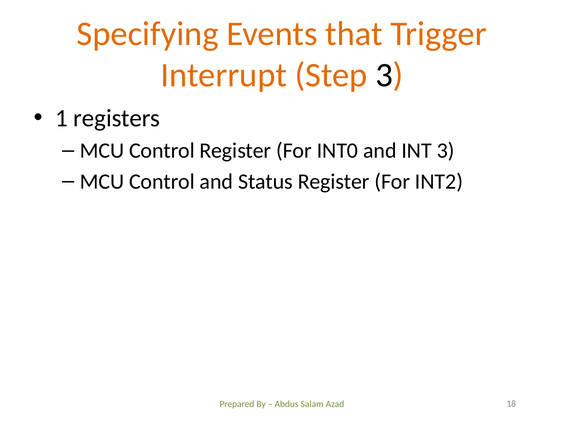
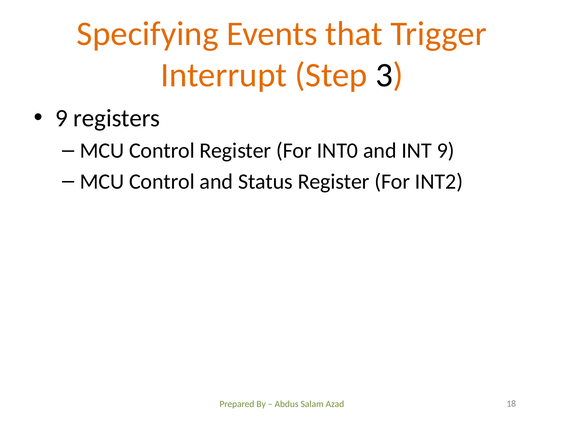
1: 1 -> 9 (61, 118)
INT 3: 3 -> 9 (446, 151)
